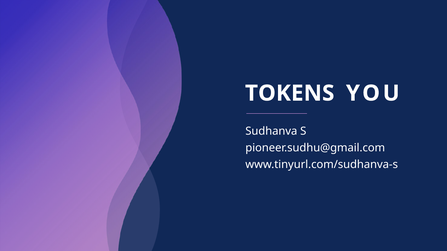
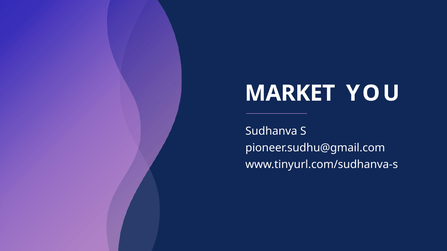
TOKENS: TOKENS -> MARKET (290, 93)
